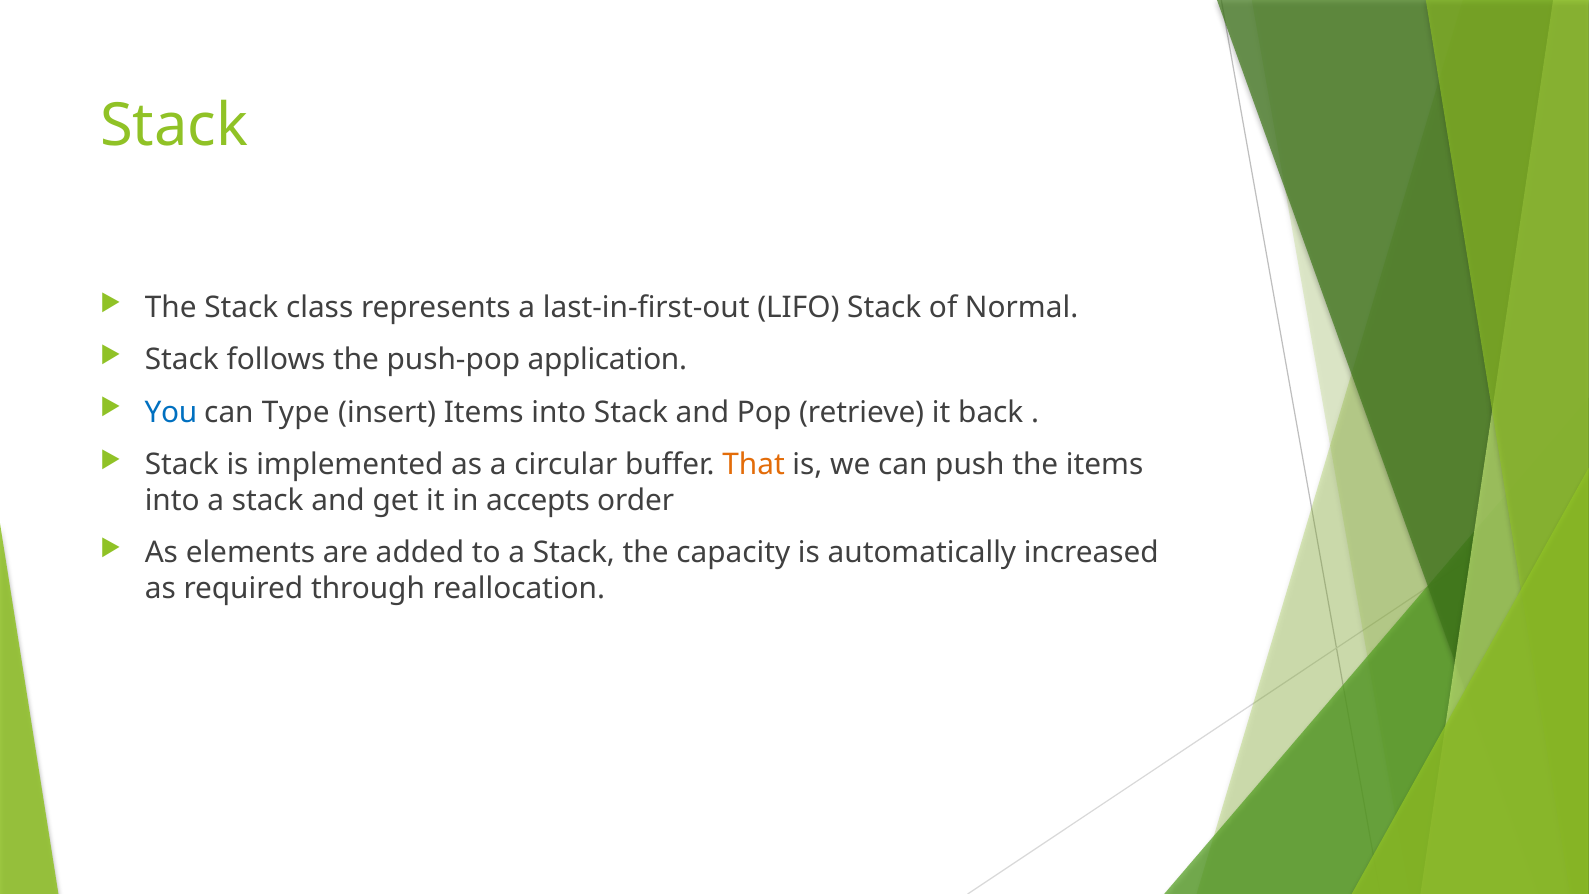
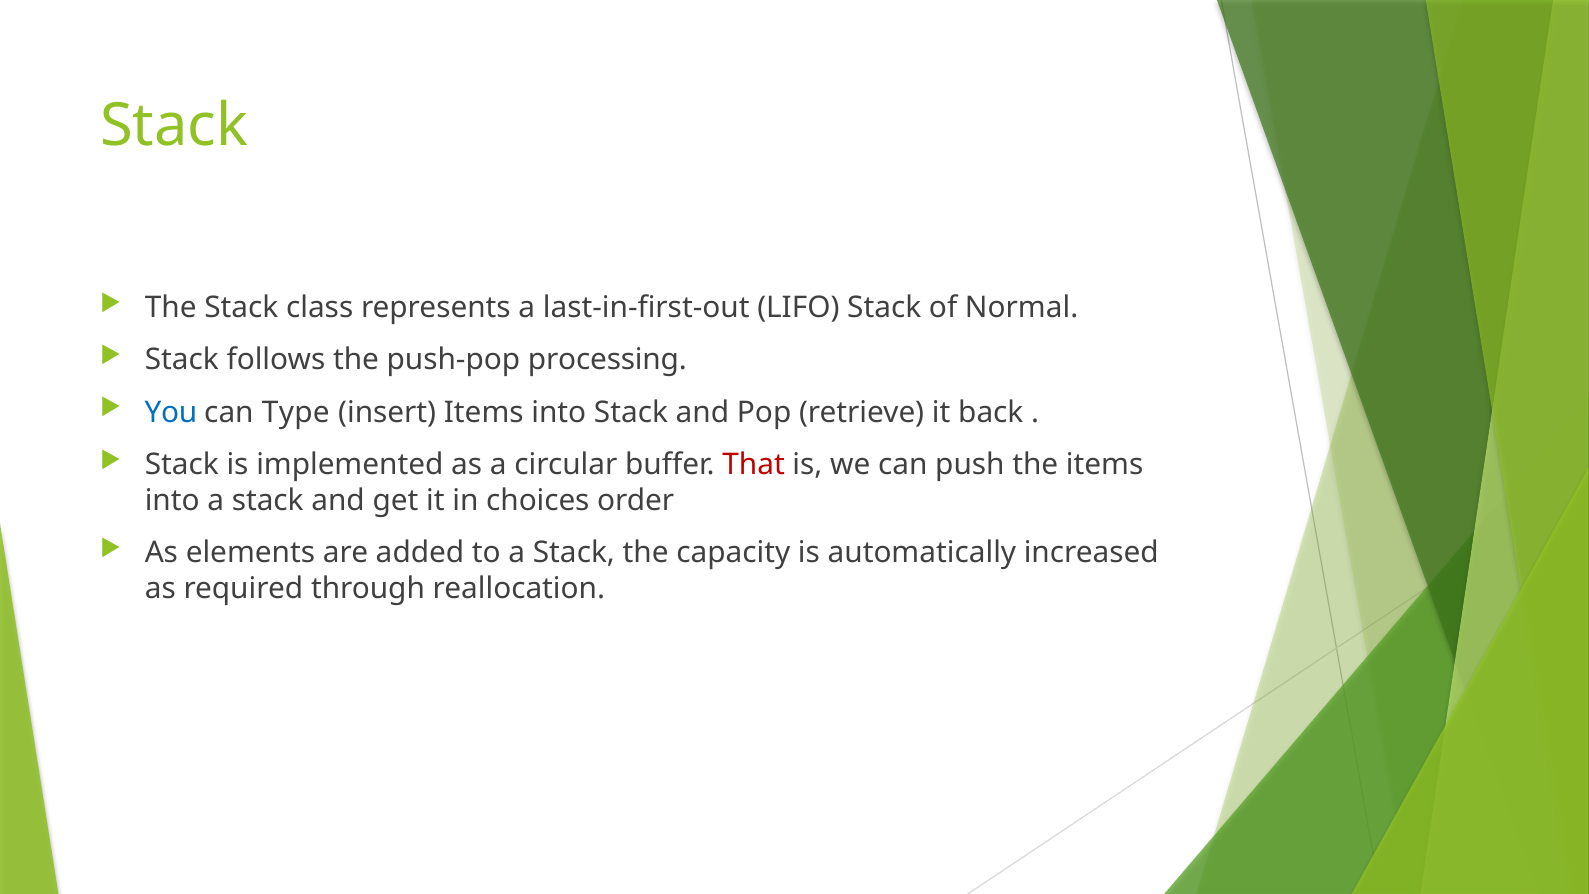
application: application -> processing (607, 360)
That colour: orange -> red (754, 464)
accepts: accepts -> choices (538, 500)
